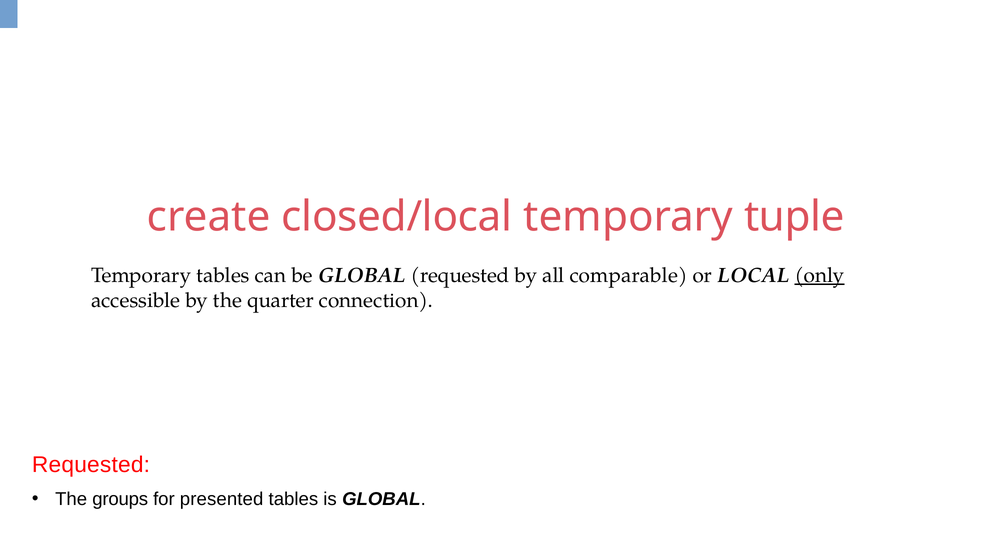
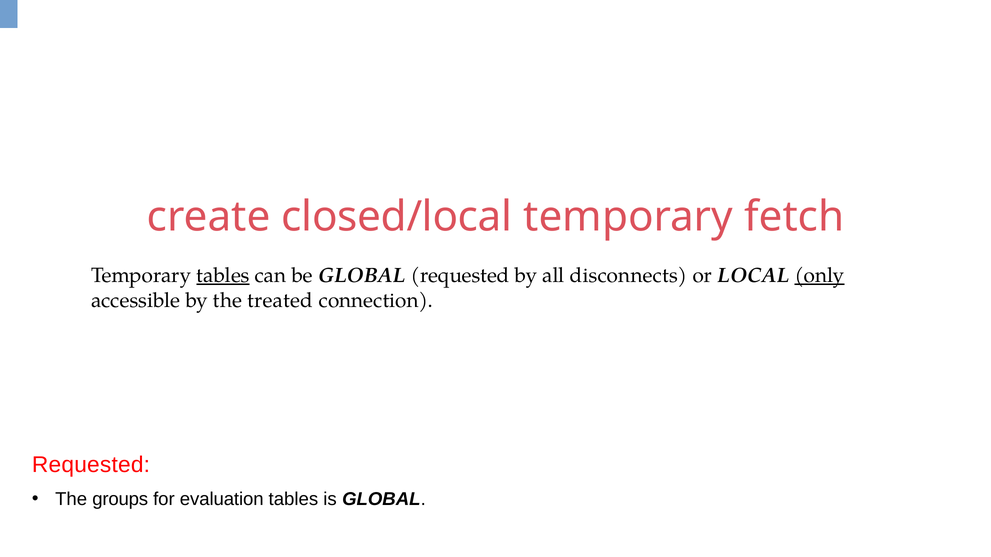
tuple: tuple -> fetch (794, 217)
tables underline: none -> present (223, 276)
comparable: comparable -> disconnects (629, 276)
quarter: quarter -> treated (280, 300)
presented: presented -> evaluation (222, 499)
